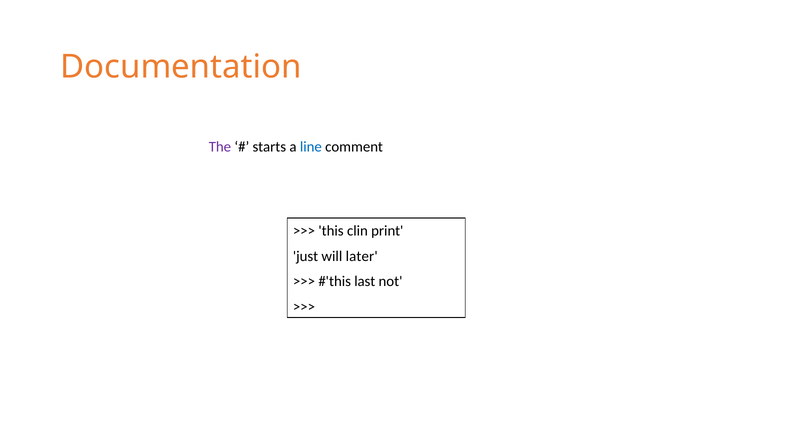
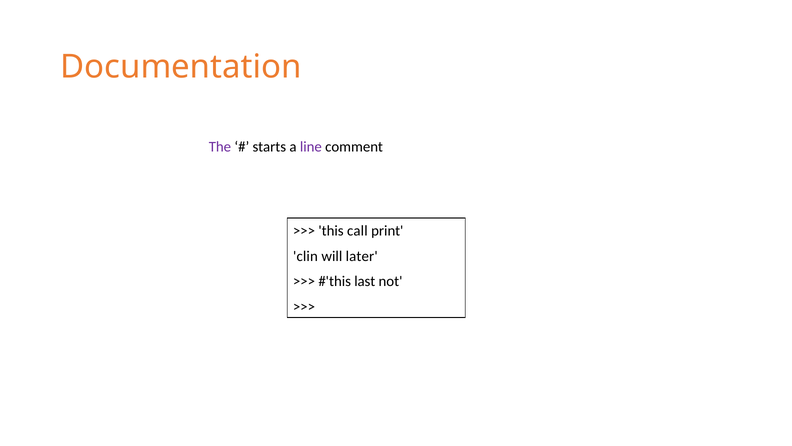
line colour: blue -> purple (311, 146)
clin: clin -> call (357, 231)
just: just -> clin (305, 256)
